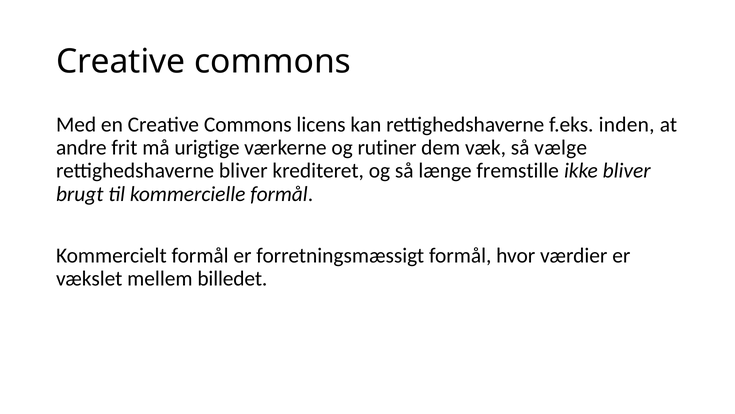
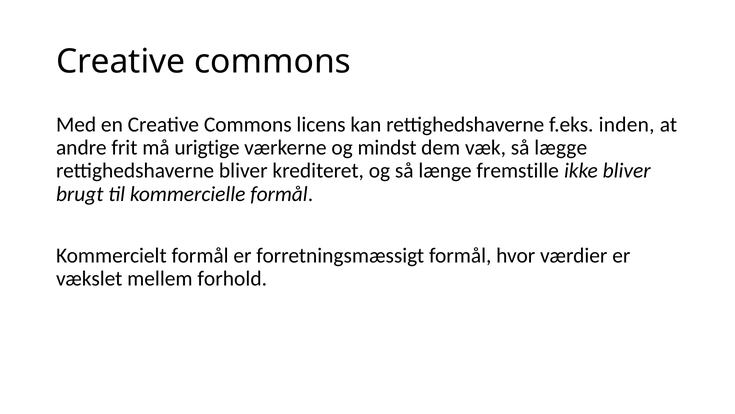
rutiner: rutiner -> mindst (387, 147)
vælge: vælge -> lægge (561, 147)
billedet: billedet -> forhold (232, 279)
